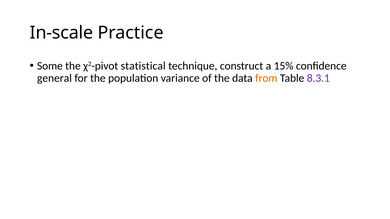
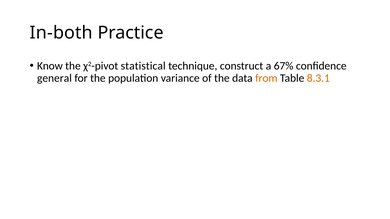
In-scale: In-scale -> In-both (61, 33)
Some: Some -> Know (50, 66)
15%: 15% -> 67% (284, 66)
8.3.1 colour: purple -> orange (318, 78)
